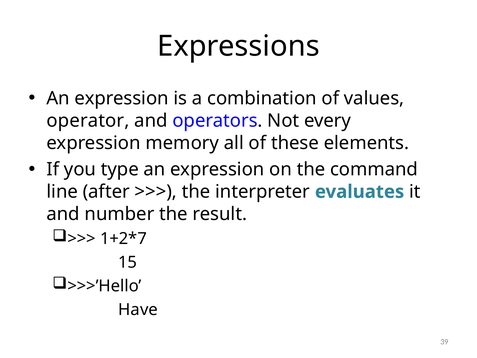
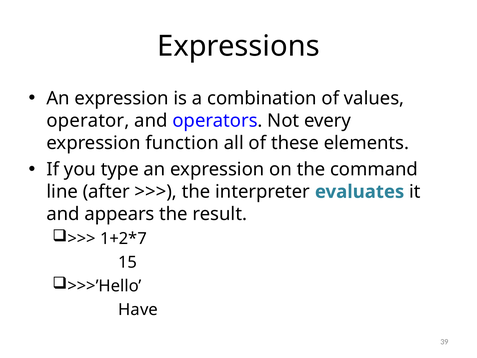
memory: memory -> function (182, 143)
number: number -> appears (120, 214)
